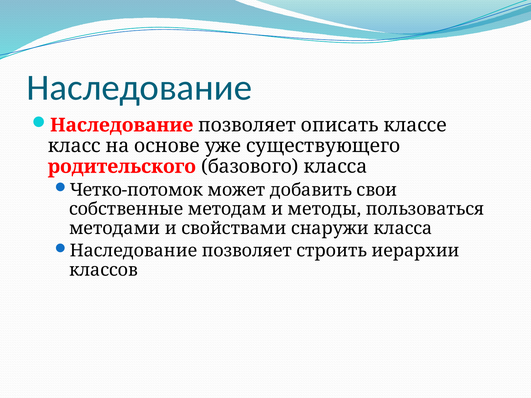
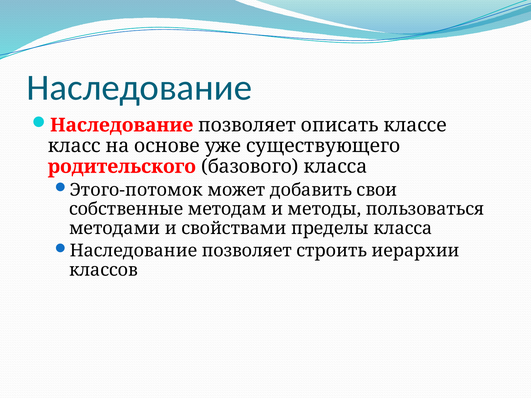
Четко-потомок: Четко-потомок -> Этого-потомок (136, 190)
снаружи: снаружи -> пределы (330, 228)
